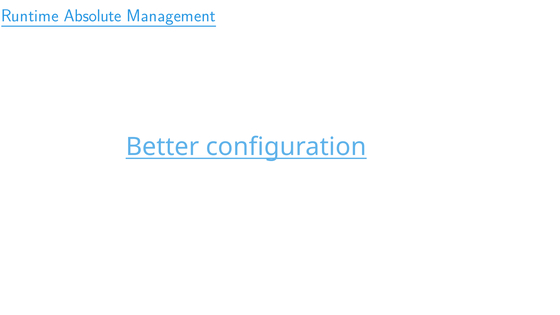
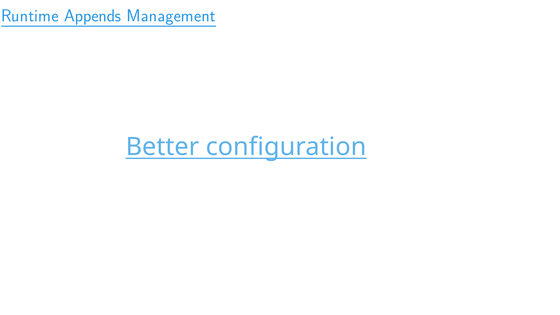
Absolute: Absolute -> Appends (93, 16)
